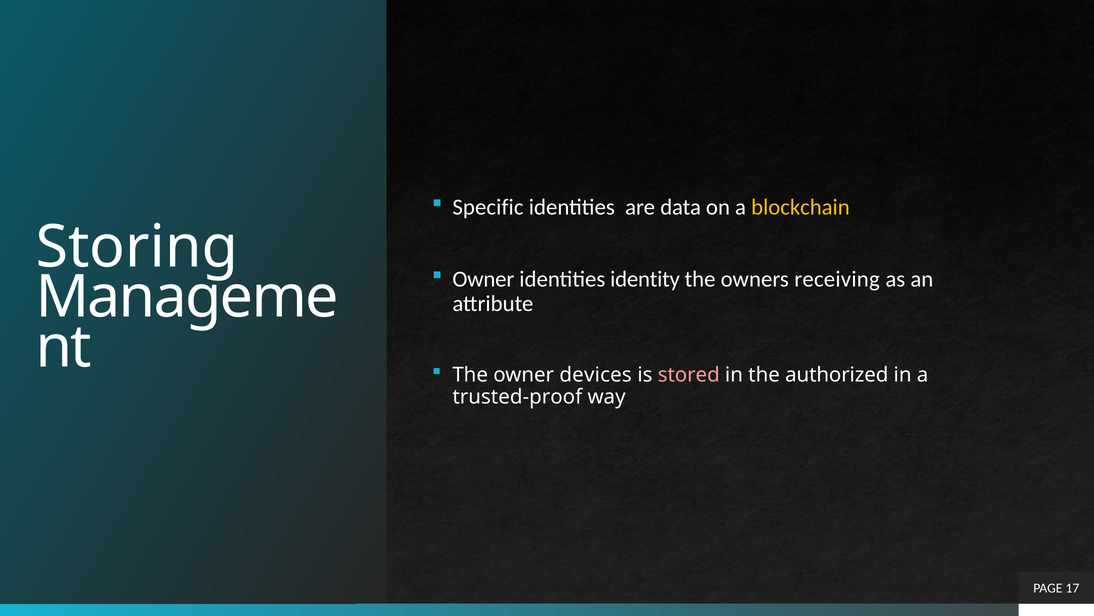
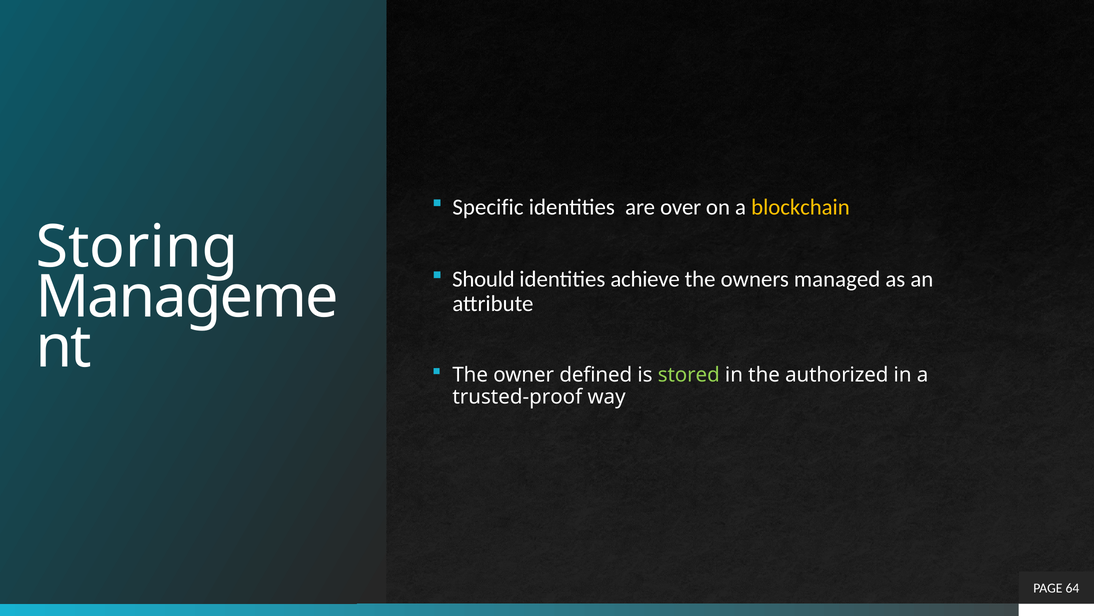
data: data -> over (681, 207)
Owner: Owner -> Should (483, 279)
identity: identity -> achieve (645, 279)
receiving: receiving -> managed (837, 279)
devices: devices -> defined (596, 374)
stored colour: pink -> light green (689, 374)
17: 17 -> 64 (1072, 588)
